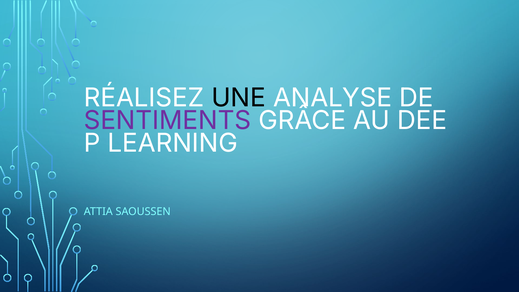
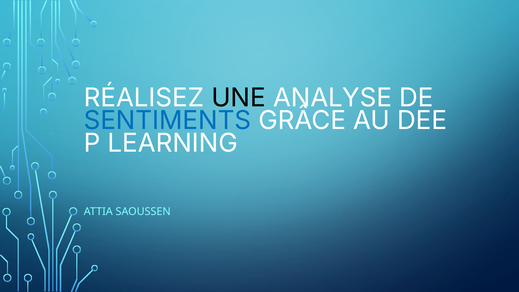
SENTIMENTS colour: purple -> blue (167, 121)
